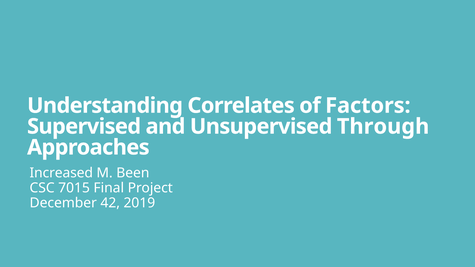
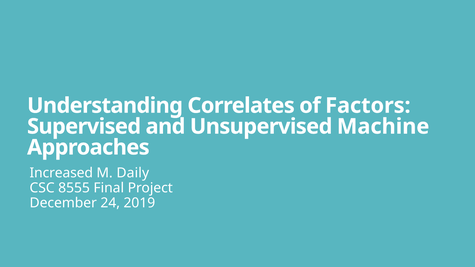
Through: Through -> Machine (383, 127)
Been: Been -> Daily (133, 173)
7015: 7015 -> 8555 (74, 188)
42: 42 -> 24 (110, 203)
